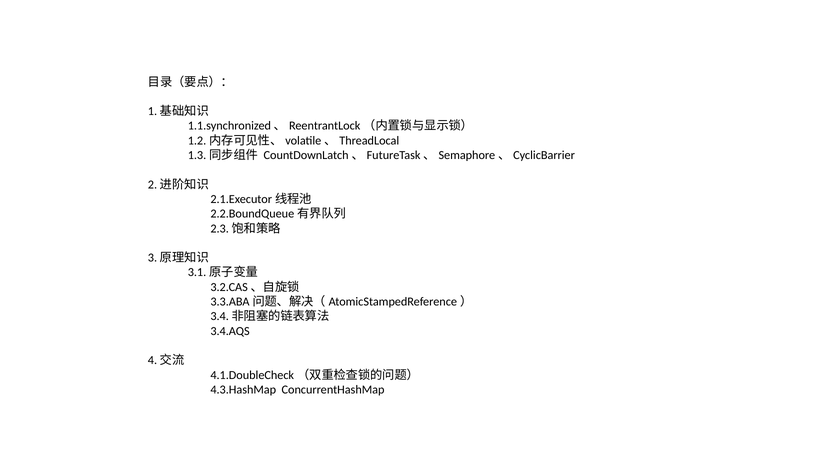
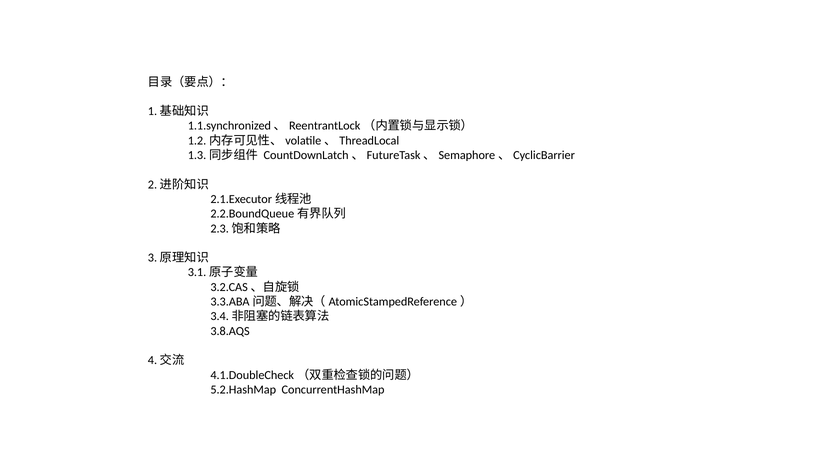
3.4.AQS: 3.4.AQS -> 3.8.AQS (230, 331)
4.3.HashMap: 4.3.HashMap -> 5.2.HashMap (243, 390)
